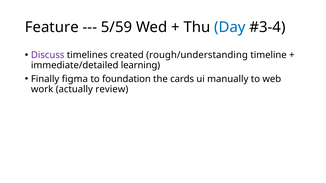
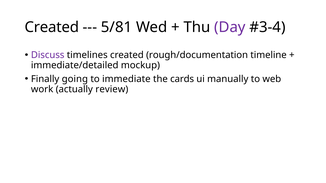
Feature: Feature -> Created (52, 27)
5/59: 5/59 -> 5/81 (117, 27)
Day colour: blue -> purple (230, 27)
rough/understanding: rough/understanding -> rough/documentation (197, 55)
learning: learning -> mockup (140, 65)
figma: figma -> going (75, 79)
foundation: foundation -> immediate (126, 79)
